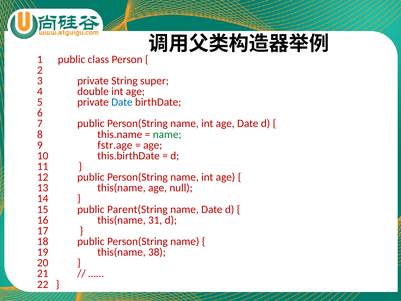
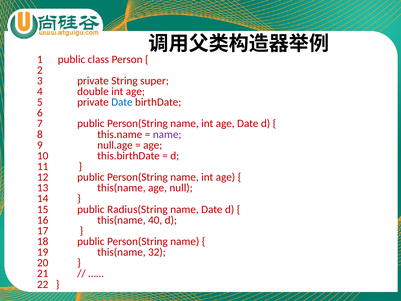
name colour: green -> purple (167, 134)
fstr.age: fstr.age -> null.age (115, 145)
Parent(String: Parent(String -> Radius(String (137, 209)
31: 31 -> 40 (155, 220)
38: 38 -> 32 (157, 252)
